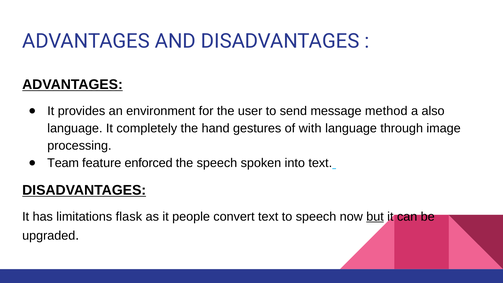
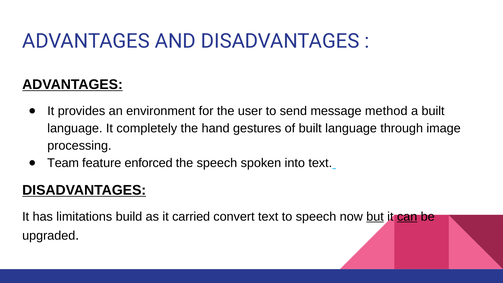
a also: also -> built (433, 111)
of with: with -> built (310, 128)
flask: flask -> build (129, 216)
people: people -> carried (191, 216)
can underline: none -> present (407, 216)
